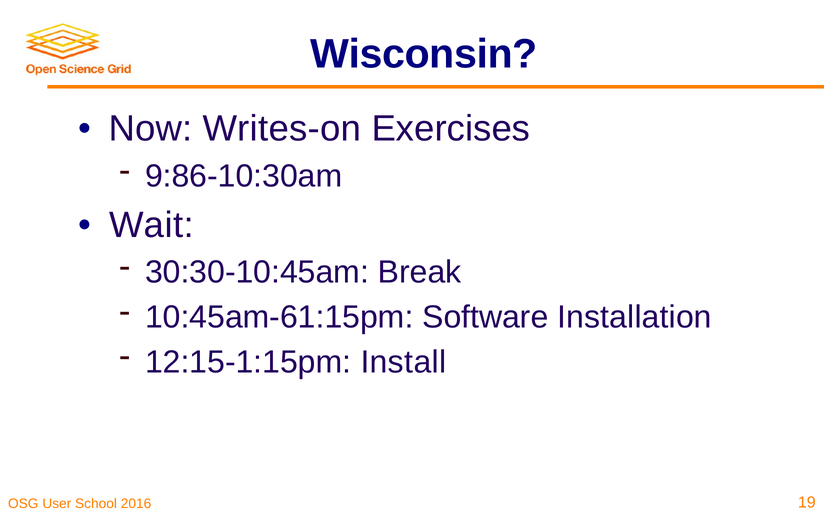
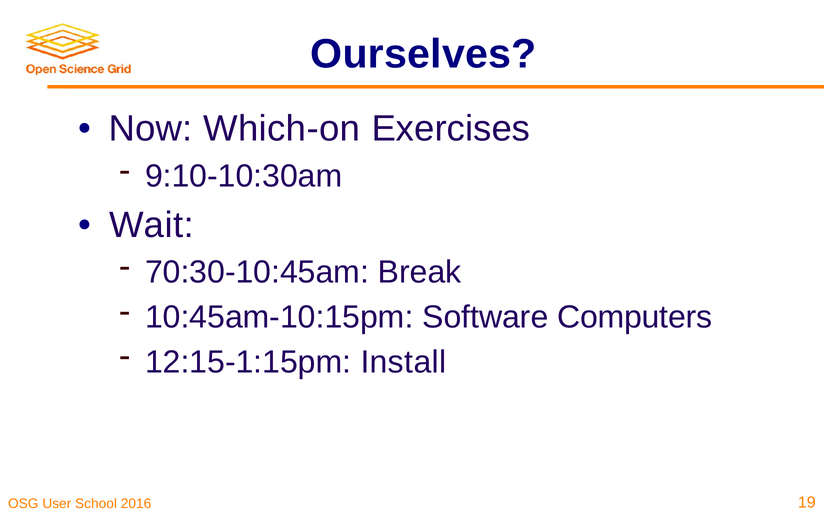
Wisconsin: Wisconsin -> Ourselves (423, 54)
Writes-on: Writes-on -> Which-on (282, 129)
9:86-10:30am: 9:86-10:30am -> 9:10-10:30am (244, 176)
30:30-10:45am: 30:30-10:45am -> 70:30-10:45am (257, 272)
10:45am-61:15pm: 10:45am-61:15pm -> 10:45am-10:15pm (279, 317)
Installation: Installation -> Computers (635, 317)
